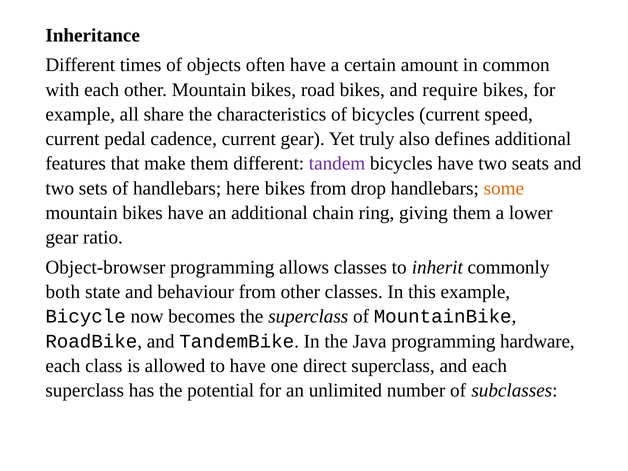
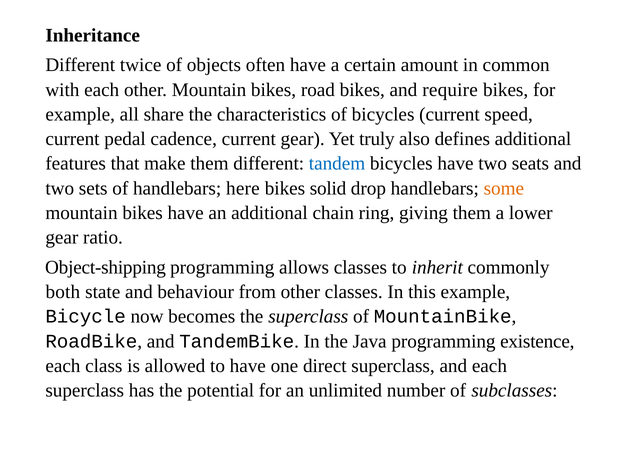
times: times -> twice (141, 65)
tandem colour: purple -> blue (337, 164)
bikes from: from -> solid (328, 188)
Object-browser: Object-browser -> Object-shipping (106, 267)
hardware: hardware -> existence (537, 341)
